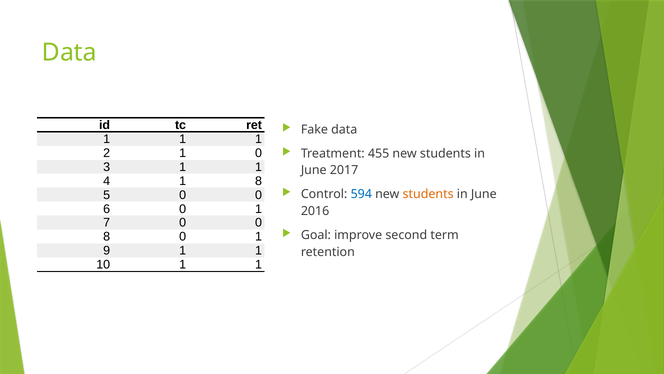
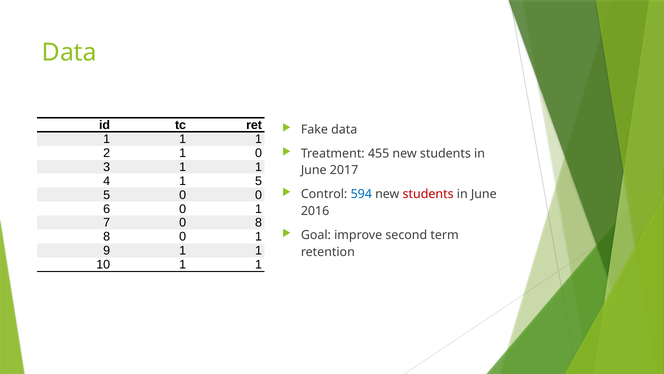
1 8: 8 -> 5 (259, 181)
students colour: orange -> red (428, 194)
7 0 0: 0 -> 8 (259, 223)
